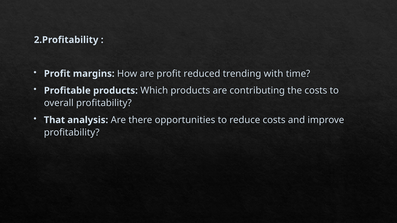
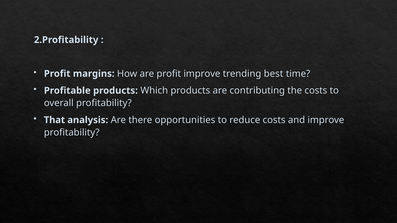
profit reduced: reduced -> improve (202, 74)
with: with -> best (274, 74)
